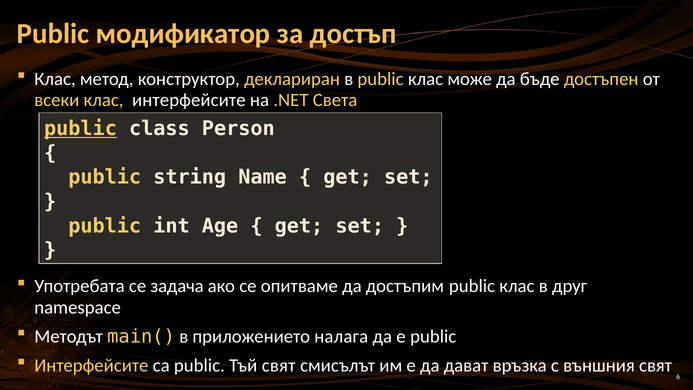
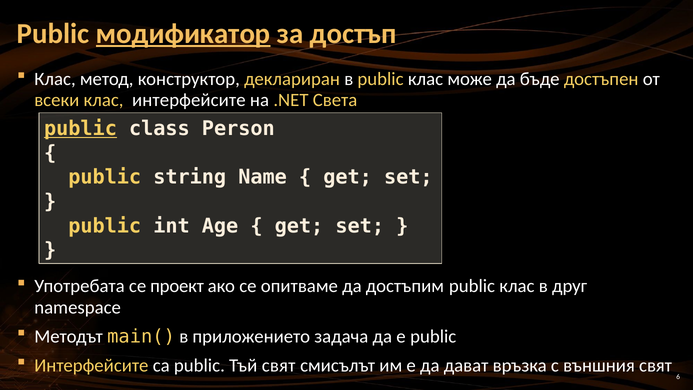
модификатор underline: none -> present (183, 34)
задача: задача -> проект (177, 286)
налага: налага -> задача (341, 337)
